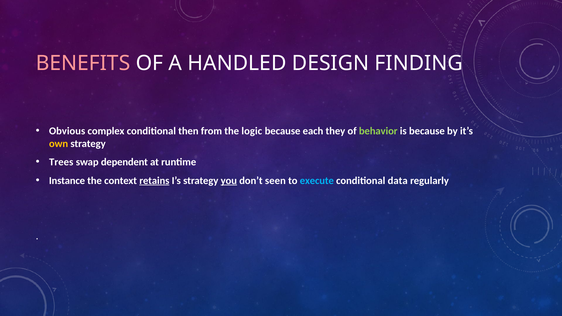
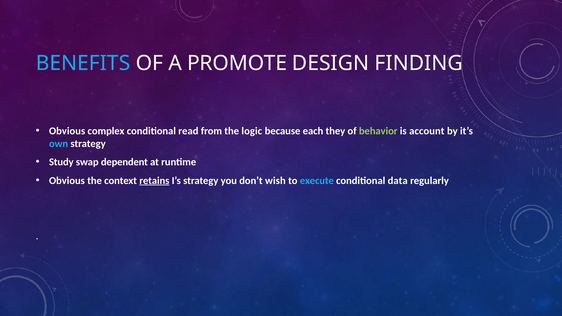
BENEFITS colour: pink -> light blue (83, 63)
HANDLED: HANDLED -> PROMOTE (237, 63)
then: then -> read (188, 131)
is because: because -> account (427, 131)
own colour: yellow -> light blue (59, 144)
Trees: Trees -> Study (61, 162)
Instance: Instance -> Obvious (67, 181)
you underline: present -> none (229, 181)
seen: seen -> wish (275, 181)
